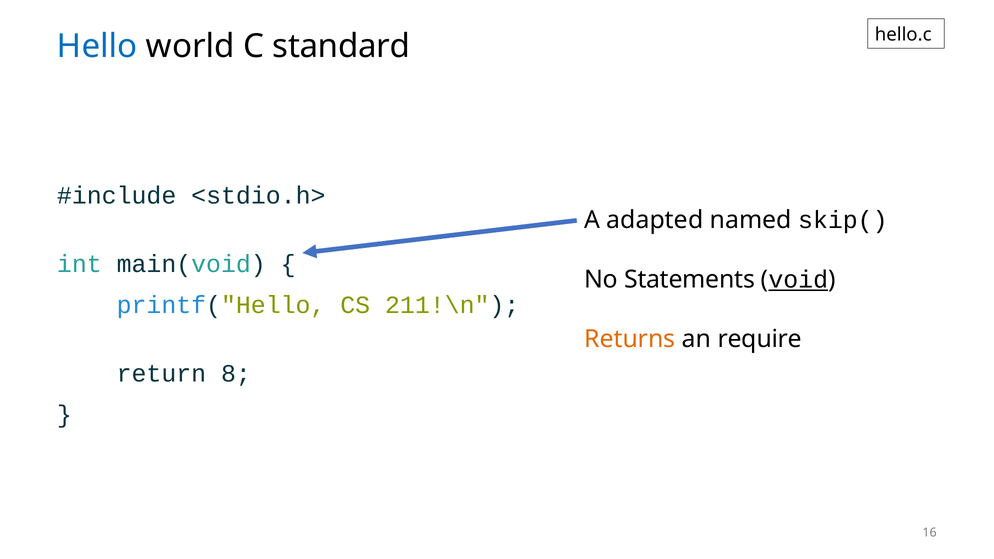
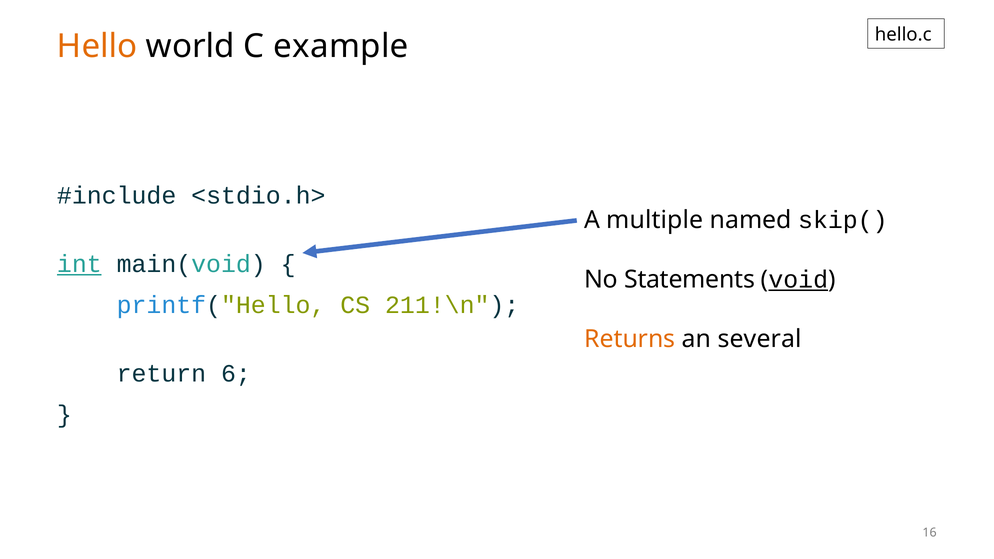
Hello colour: blue -> orange (97, 46)
standard: standard -> example (341, 46)
adapted: adapted -> multiple (655, 220)
int underline: none -> present (79, 264)
require: require -> several (760, 339)
8: 8 -> 6 (236, 373)
